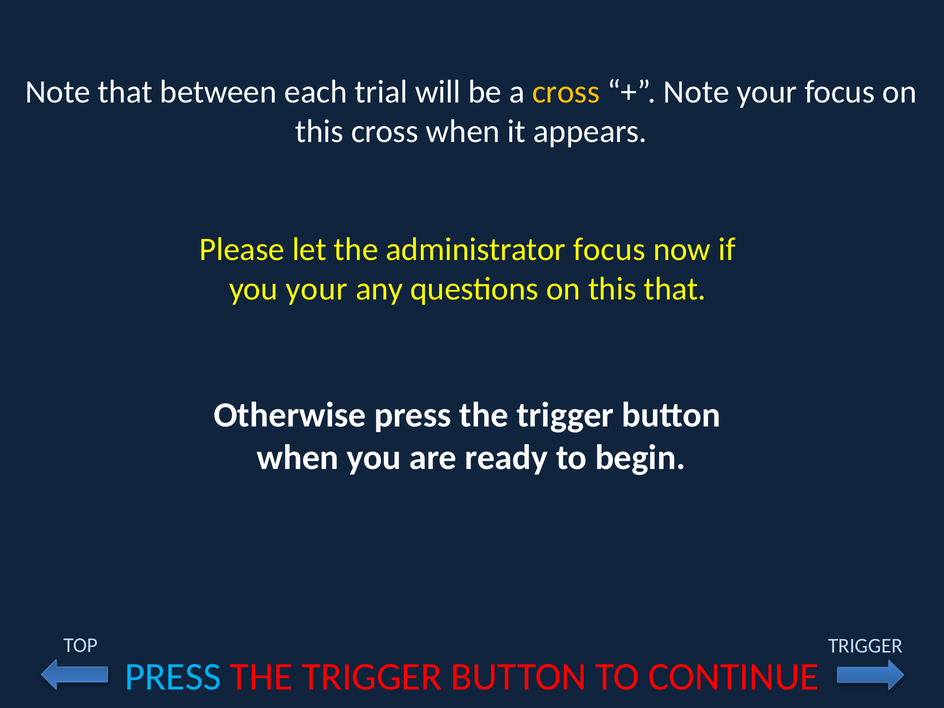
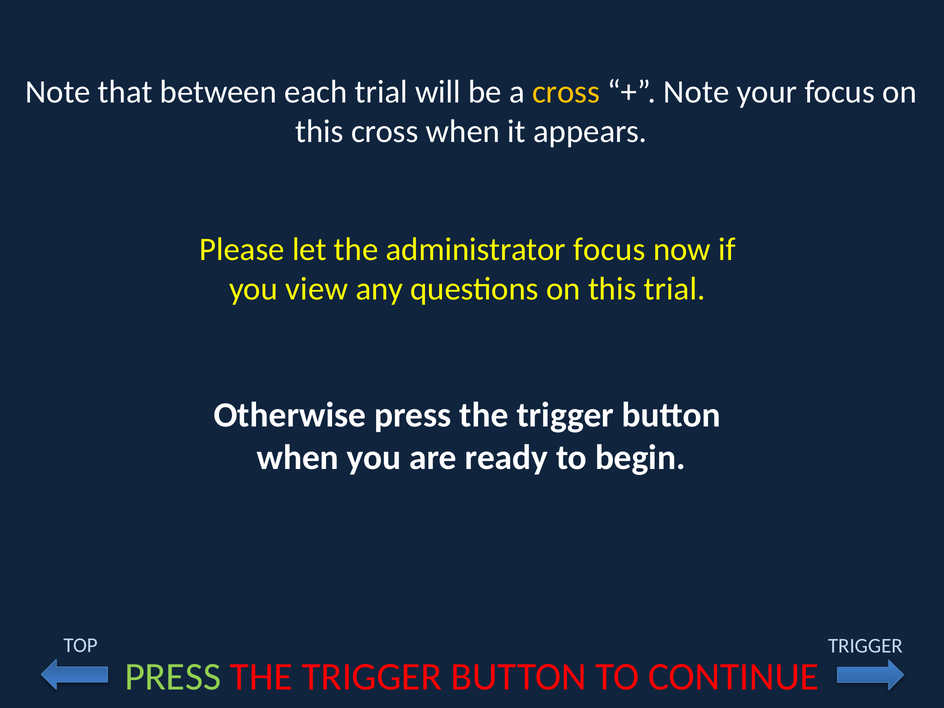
you your: your -> view (317, 289)
this that: that -> trial (675, 289)
PRESS colour: light blue -> light green (173, 677)
